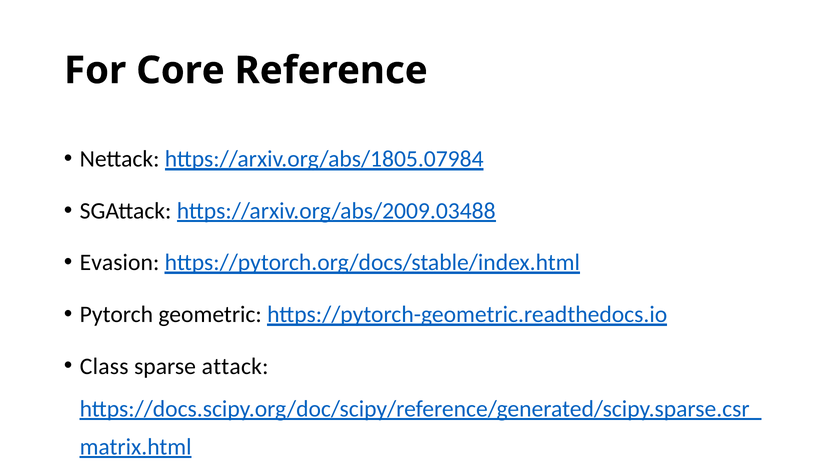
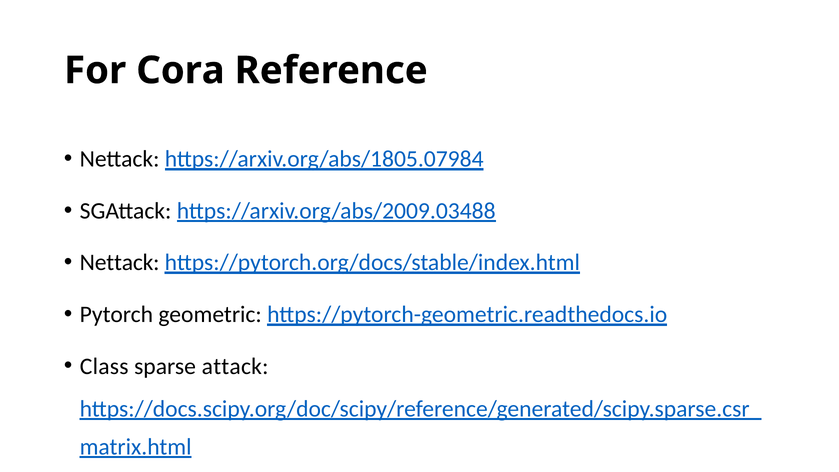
Core: Core -> Cora (180, 70)
Evasion: Evasion -> Nettack (120, 263)
